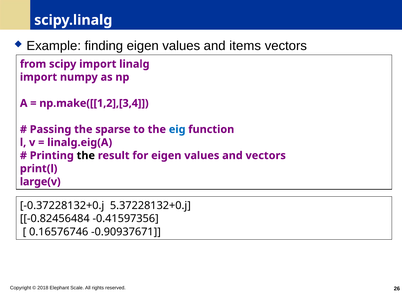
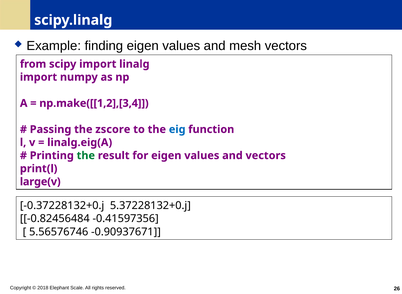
items: items -> mesh (245, 46)
sparse: sparse -> zscore (113, 129)
the colour: black -> green (86, 156)
0.16576746: 0.16576746 -> 5.56576746 (59, 232)
